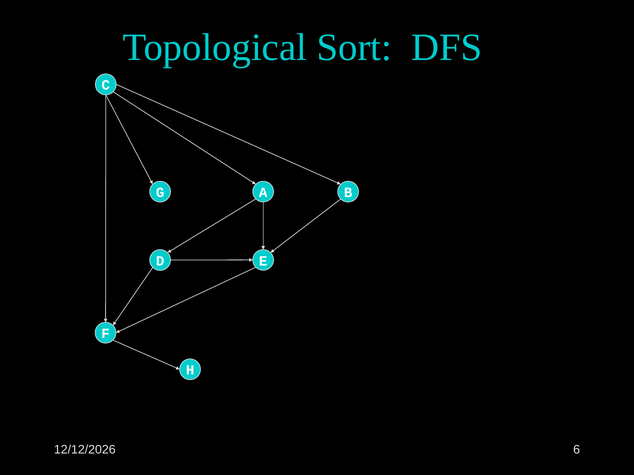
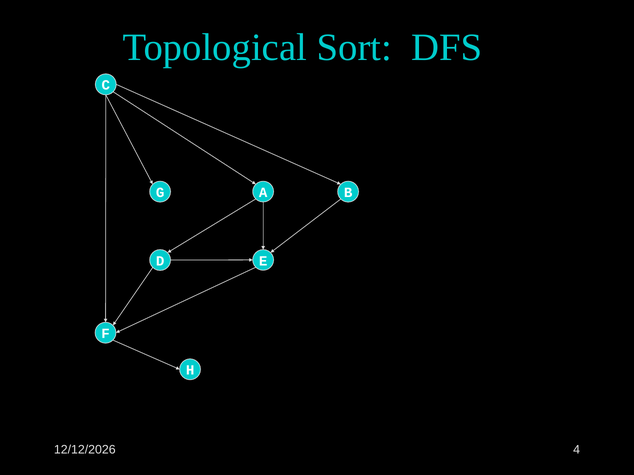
6: 6 -> 4 (577, 450)
